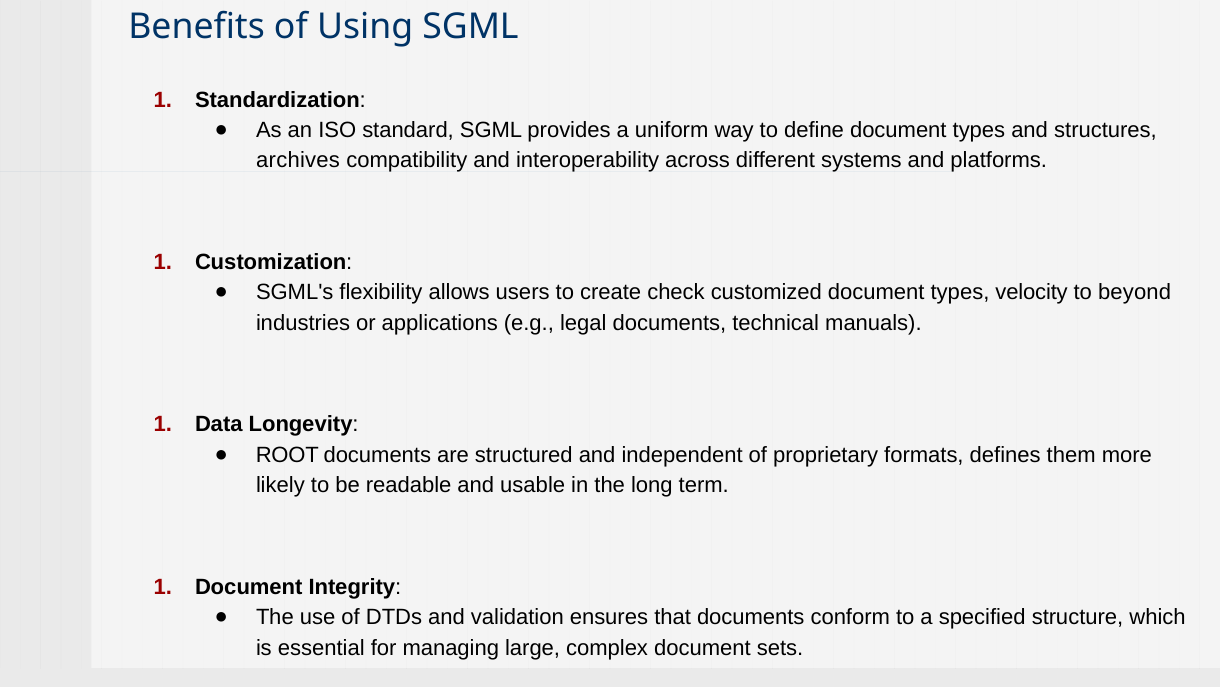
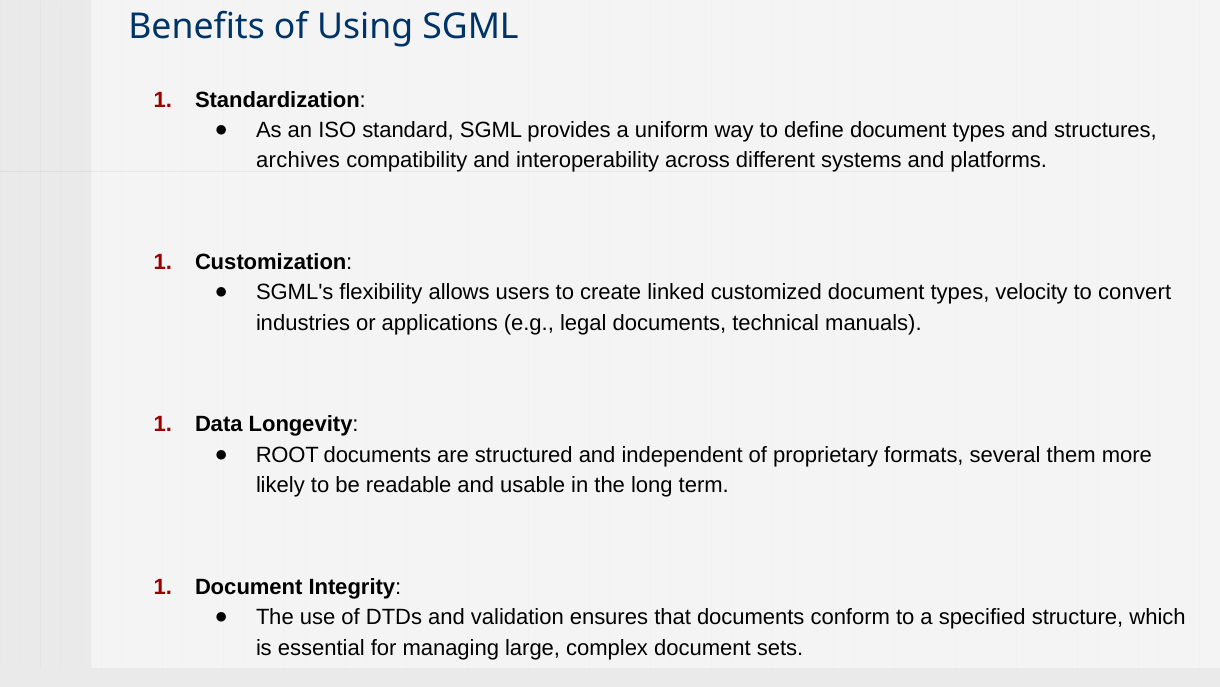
check: check -> linked (676, 292)
beyond: beyond -> convert (1135, 292)
defines: defines -> several (1005, 455)
